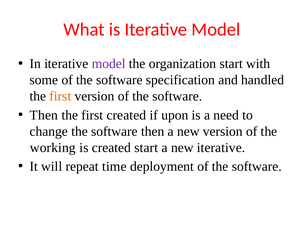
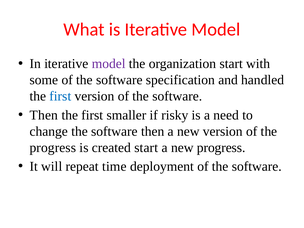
first colour: orange -> blue (60, 96)
first created: created -> smaller (126, 115)
upon: upon -> risky (175, 115)
working: working -> progress (53, 148)
new iterative: iterative -> progress (221, 148)
